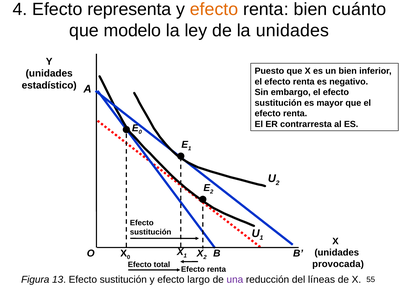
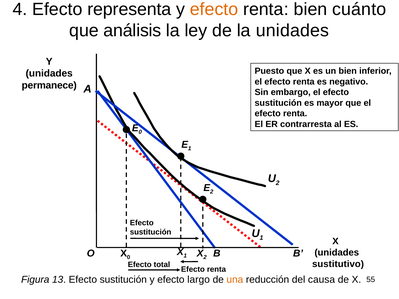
modelo: modelo -> análisis (132, 30)
estadístico: estadístico -> permanece (49, 85)
provocada: provocada -> sustitutivo (338, 264)
una colour: purple -> orange (235, 280)
líneas: líneas -> causa (321, 280)
